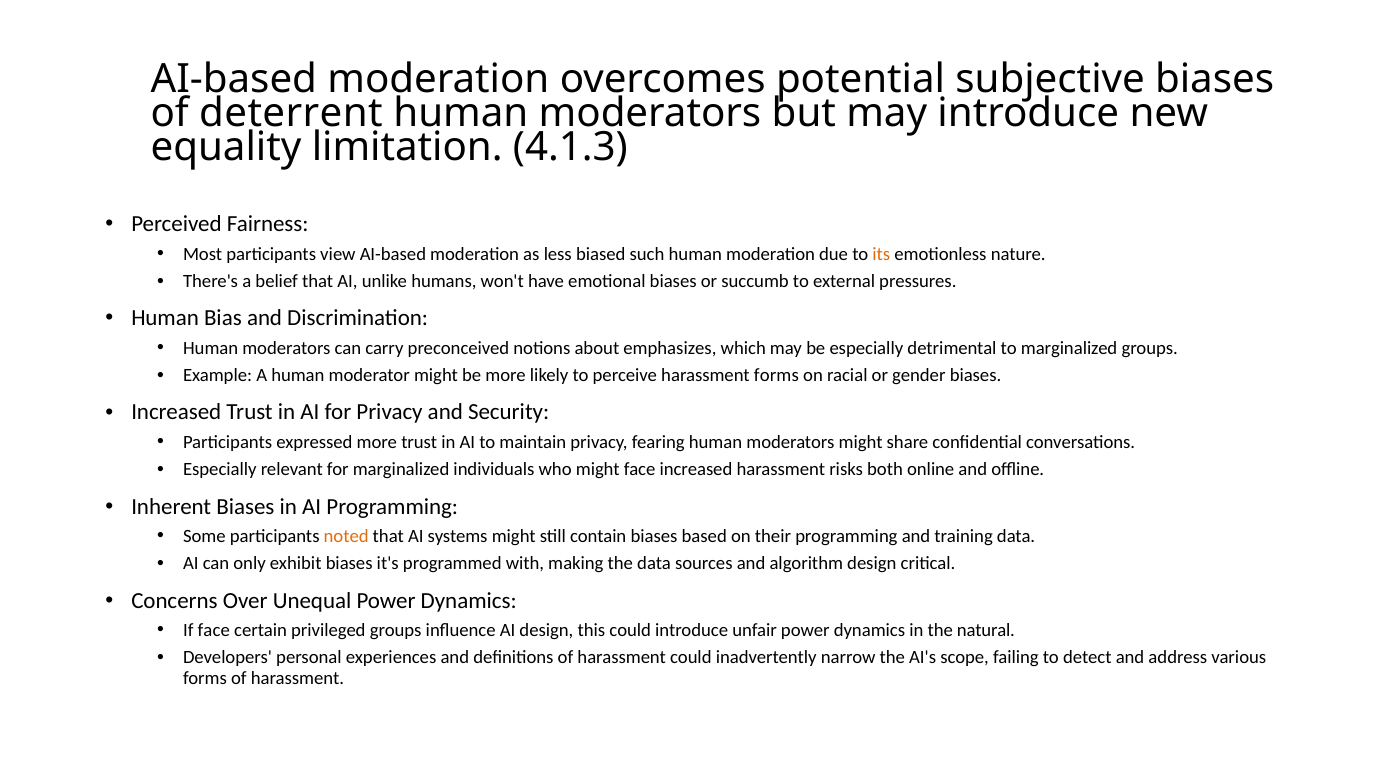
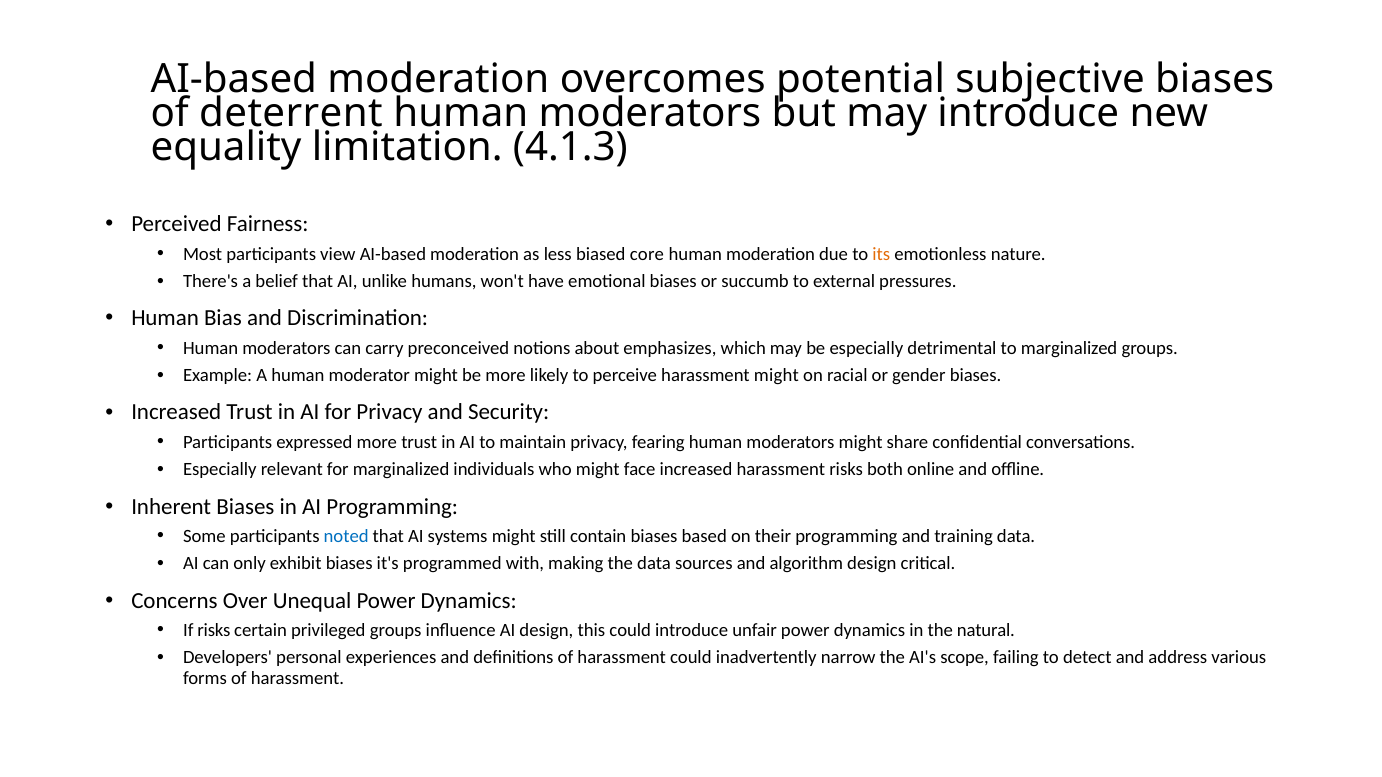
such: such -> core (647, 254)
harassment forms: forms -> might (776, 376)
noted colour: orange -> blue (346, 536)
If face: face -> risks (214, 631)
